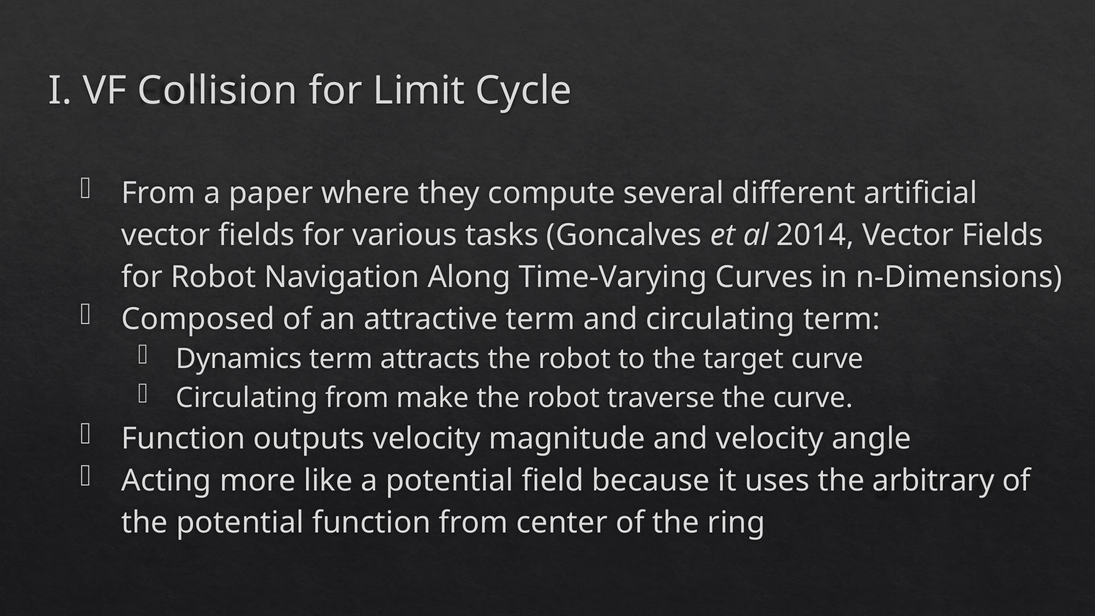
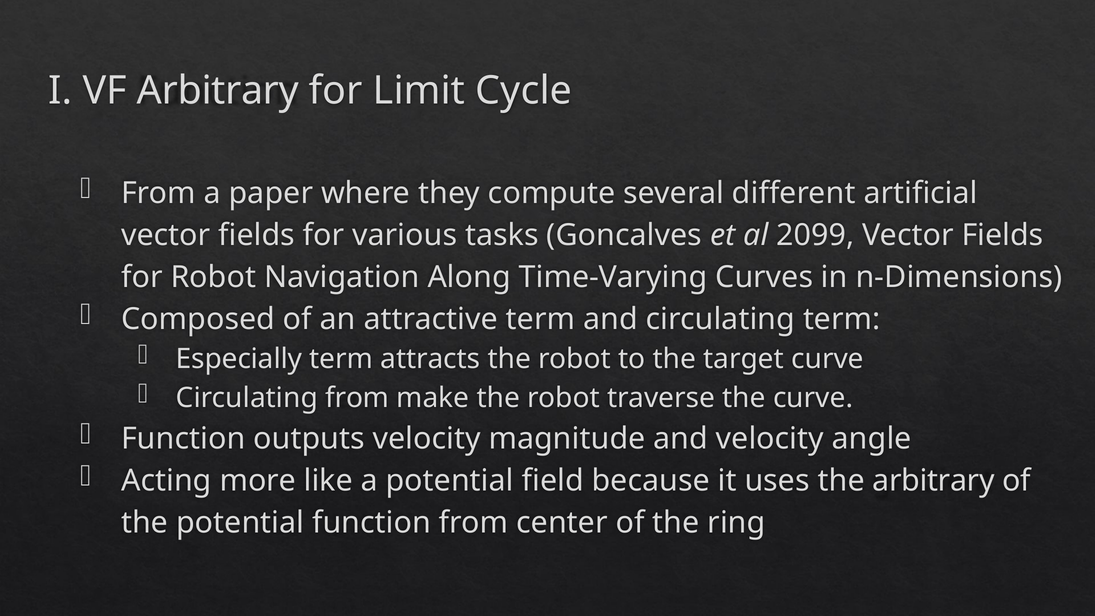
VF Collision: Collision -> Arbitrary (218, 91)
2014: 2014 -> 2099 (815, 235)
Dynamics: Dynamics -> Especially (239, 359)
